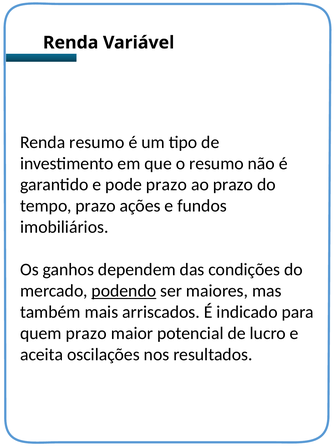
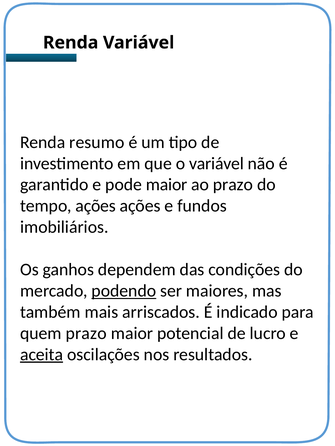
o resumo: resumo -> variável (217, 164)
pode prazo: prazo -> maior (167, 185)
tempo prazo: prazo -> ações (96, 206)
aceita underline: none -> present (42, 355)
